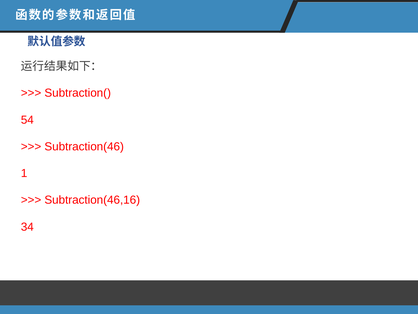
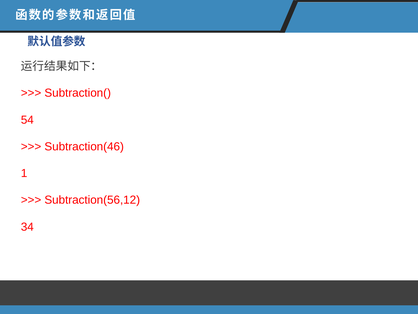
Subtraction(46,16: Subtraction(46,16 -> Subtraction(56,12 (92, 200)
